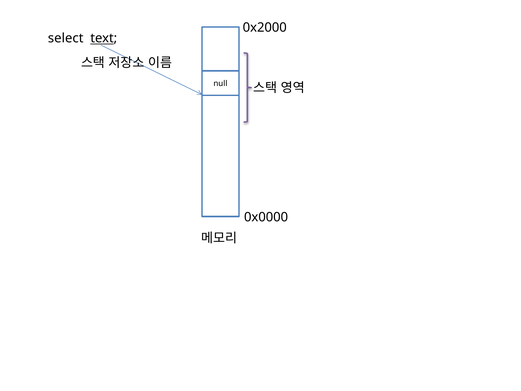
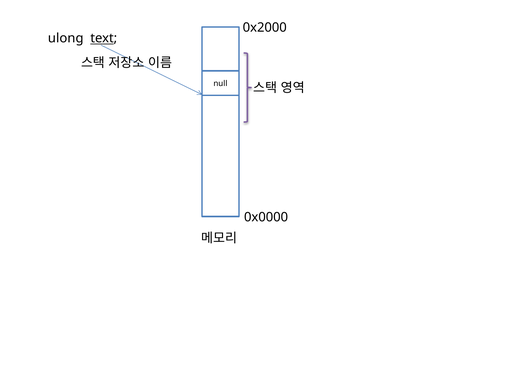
select: select -> ulong (66, 38)
